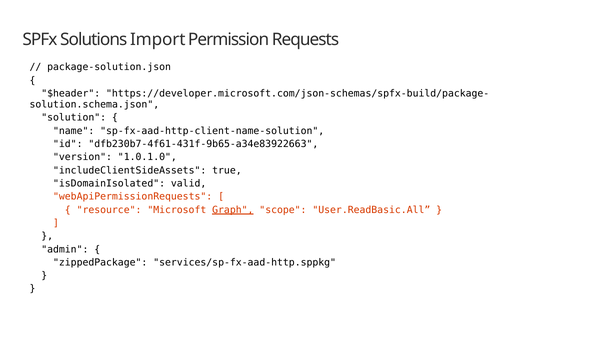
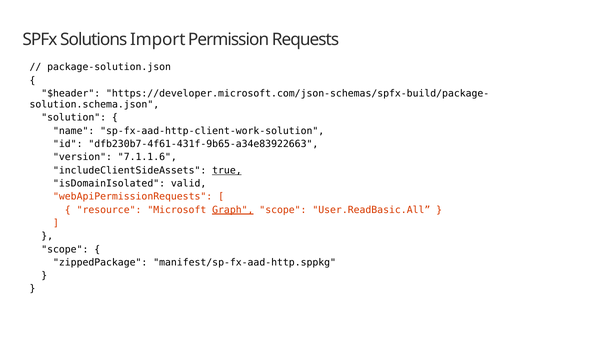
sp-fx-aad-http-client-name-solution: sp-fx-aad-http-client-name-solution -> sp-fx-aad-http-client-work-solution (212, 131)
1.0.1.0: 1.0.1.0 -> 7.1.1.6 (147, 157)
true underline: none -> present (227, 170)
admin: admin -> scope (65, 249)
services/sp-fx-aad-http.sppkg: services/sp-fx-aad-http.sppkg -> manifest/sp-fx-aad-http.sppkg (245, 262)
